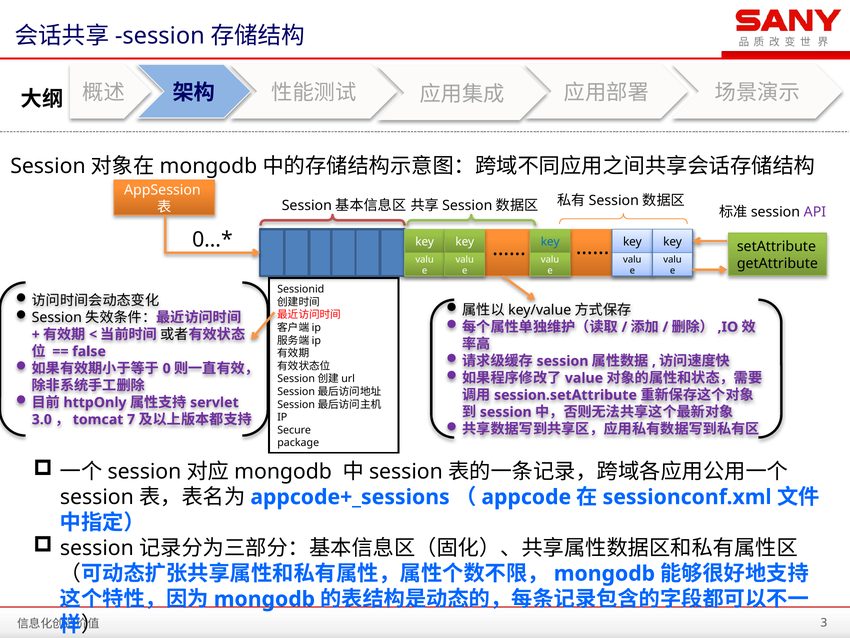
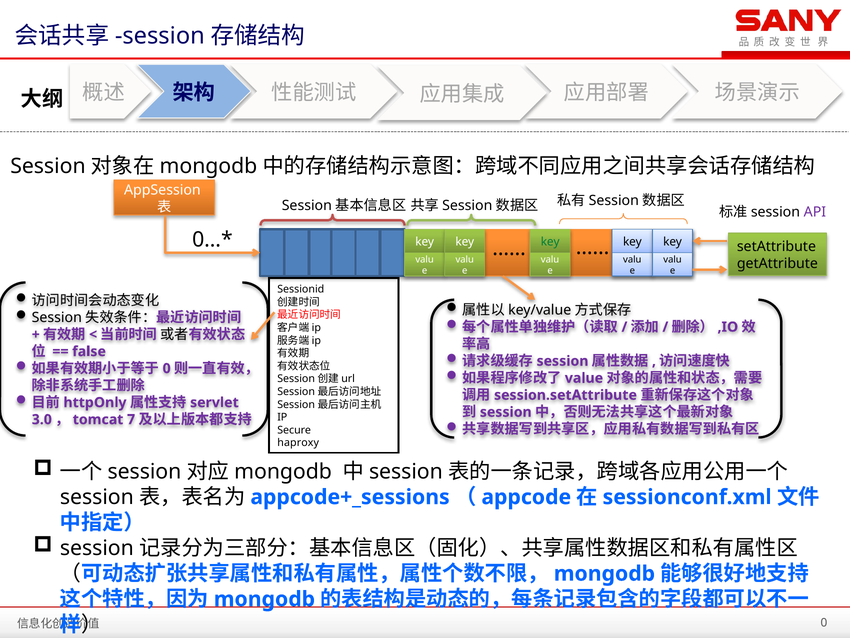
key colour: blue -> green (550, 242)
package: package -> haproxy (298, 443)
3: 3 -> 0 (824, 622)
